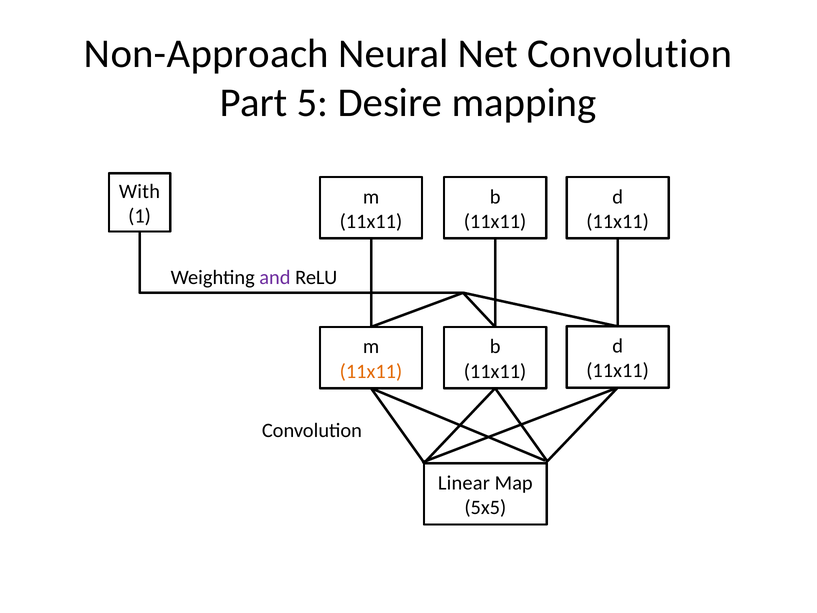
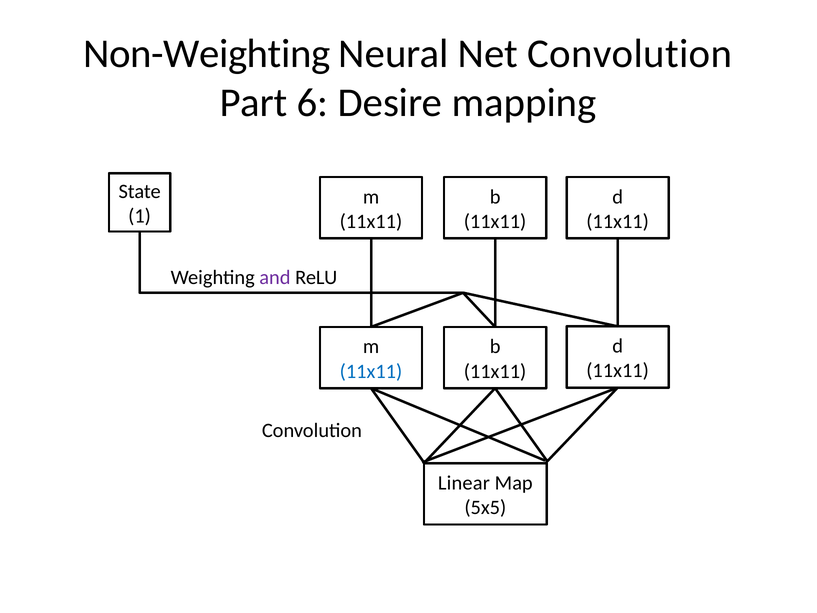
Non-Approach: Non-Approach -> Non-Weighting (207, 54)
5: 5 -> 6 (313, 103)
With: With -> State (140, 191)
11x11 colour: orange -> blue (371, 371)
